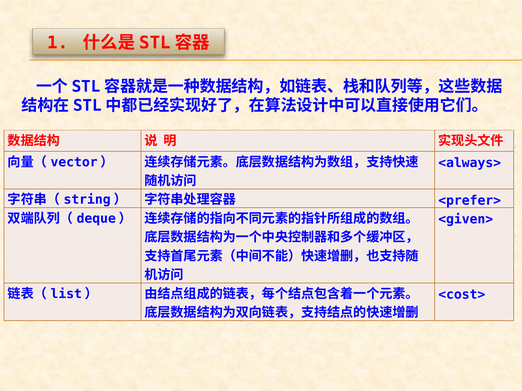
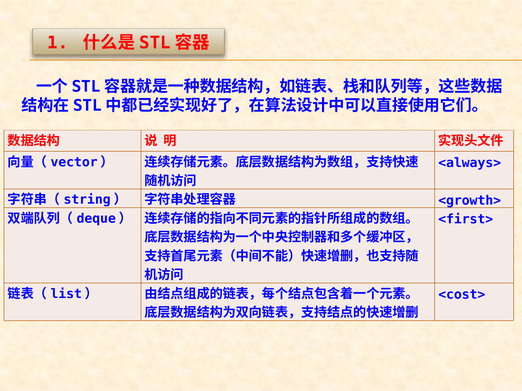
<prefer>: <prefer> -> <growth> (470, 201)
<given>: <given> -> <first> (466, 219)
